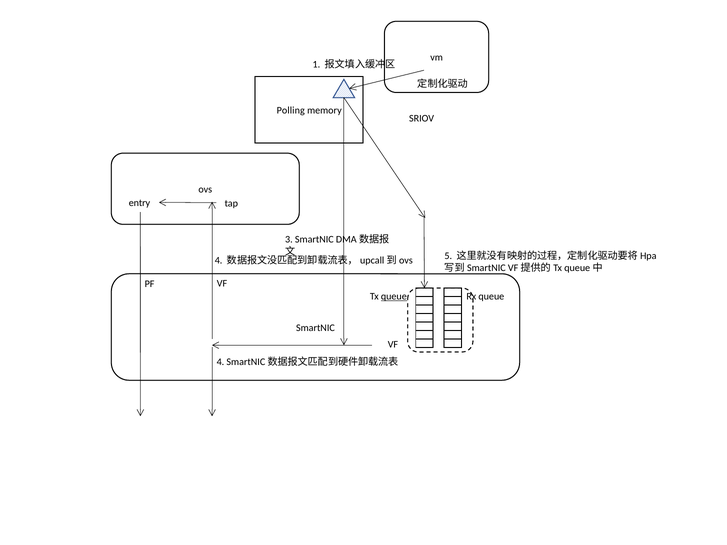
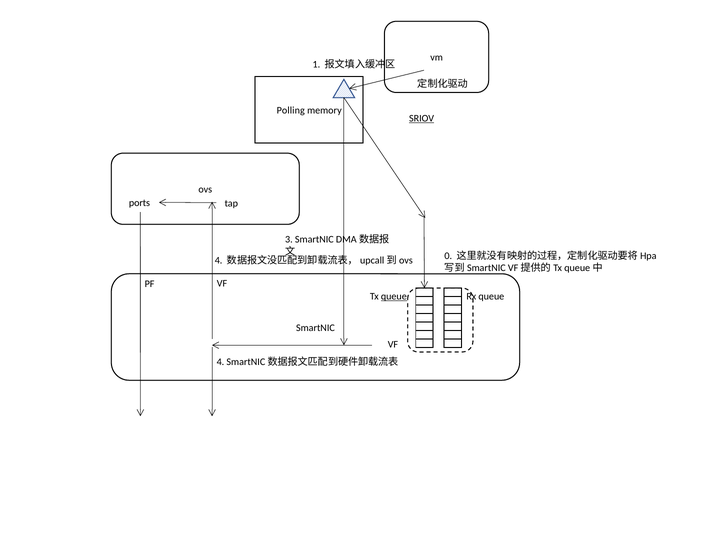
SRIOV underline: none -> present (422, 119)
entry: entry -> ports (139, 203)
5: 5 -> 0 (448, 256)
